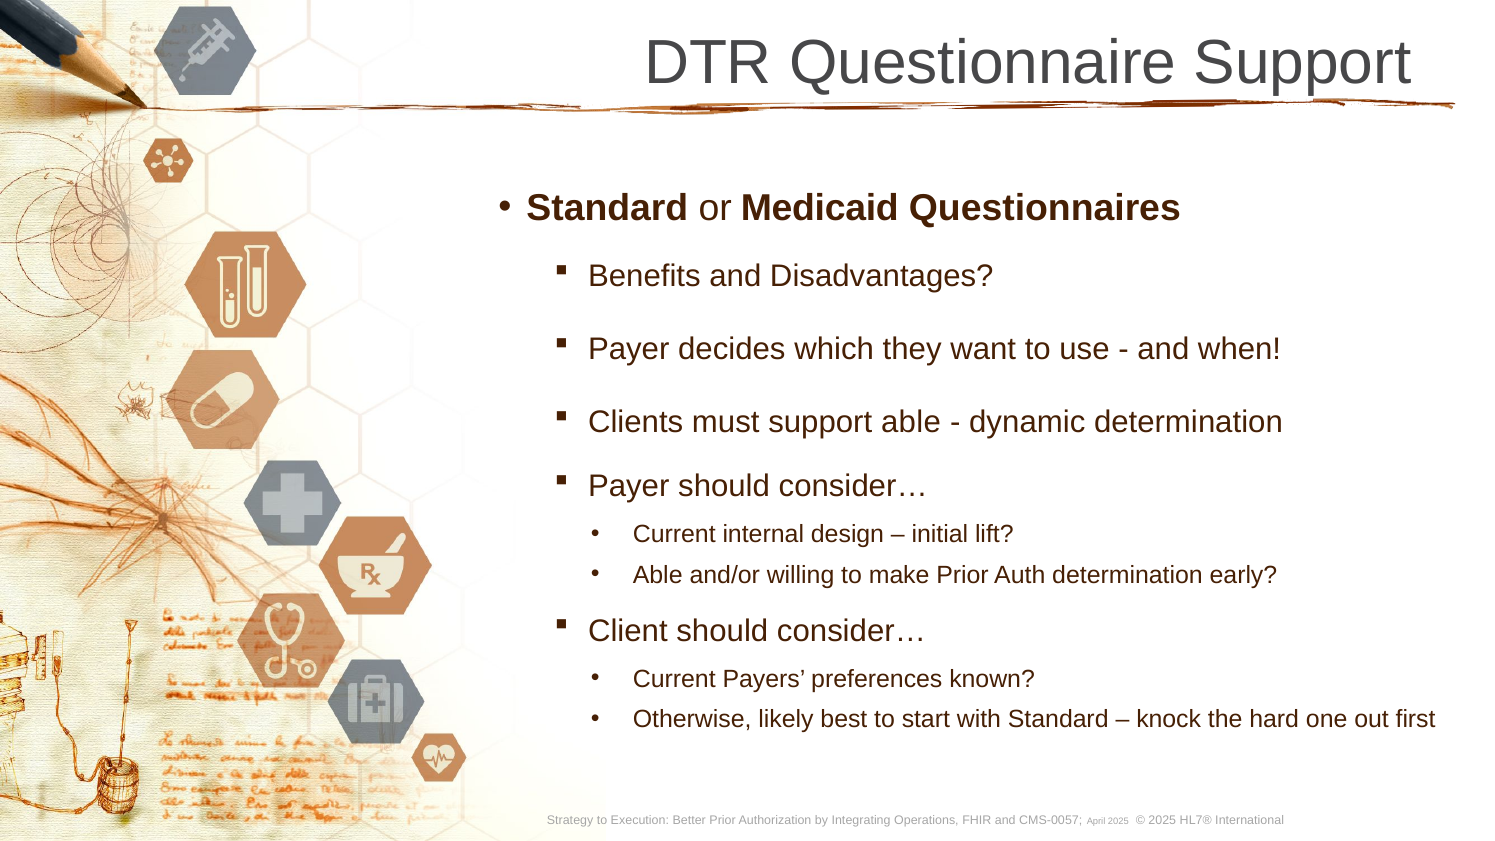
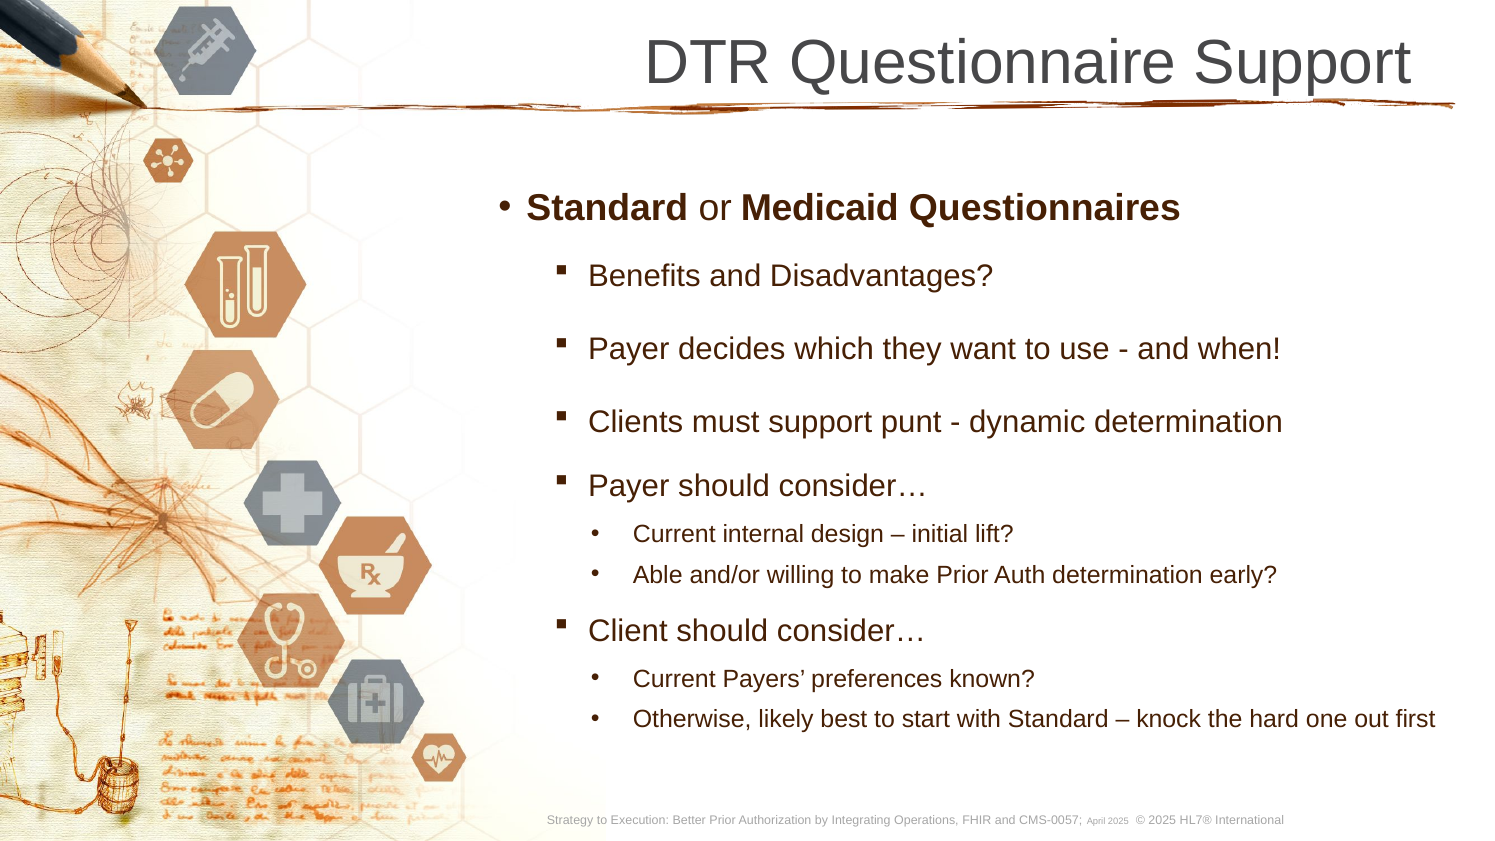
support able: able -> punt (911, 422)
